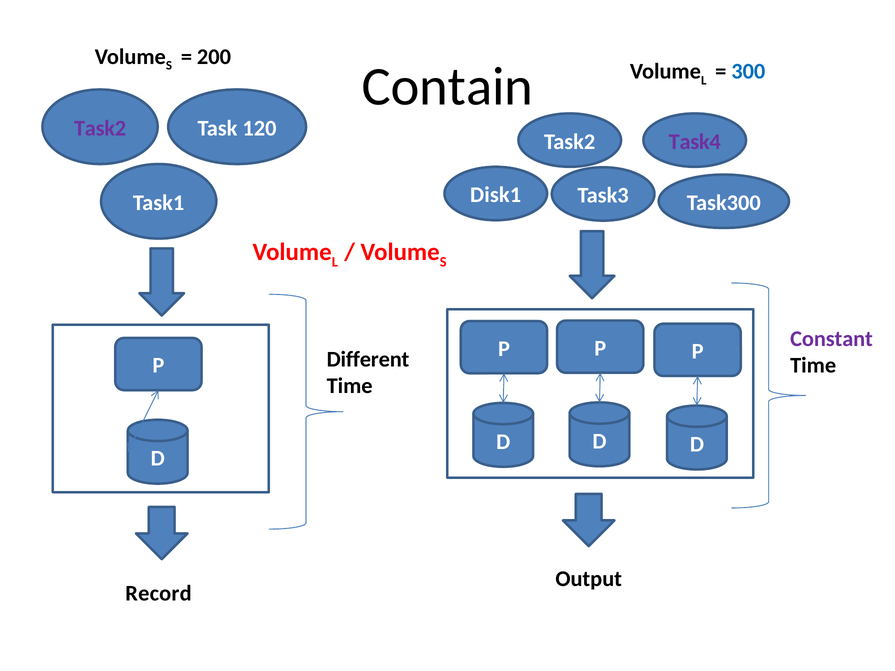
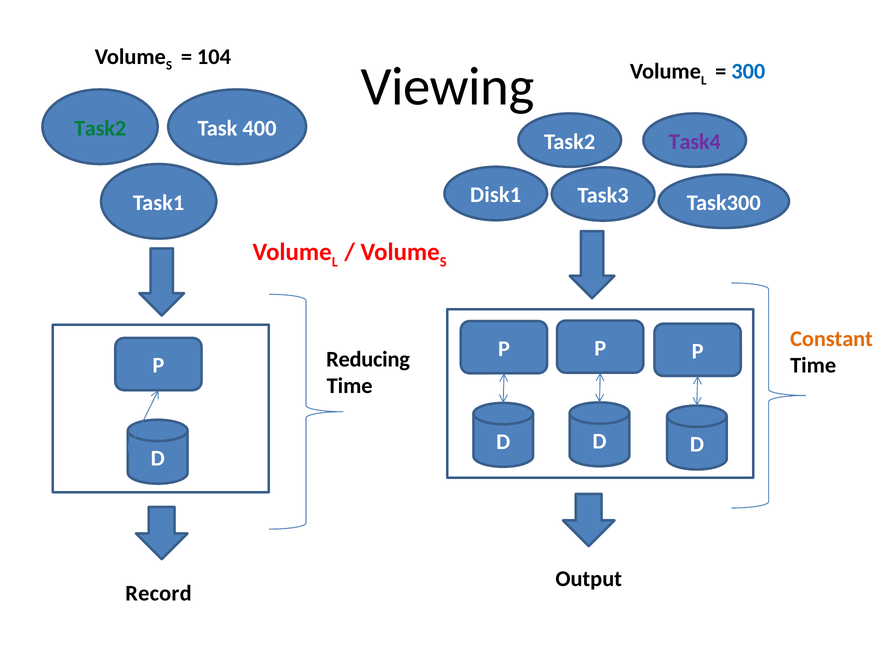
200: 200 -> 104 (214, 57)
Contain: Contain -> Viewing (448, 87)
Task2 colour: purple -> green (100, 128)
120: 120 -> 400 (259, 128)
Constant colour: purple -> orange (832, 339)
Different: Different -> Reducing (368, 359)
